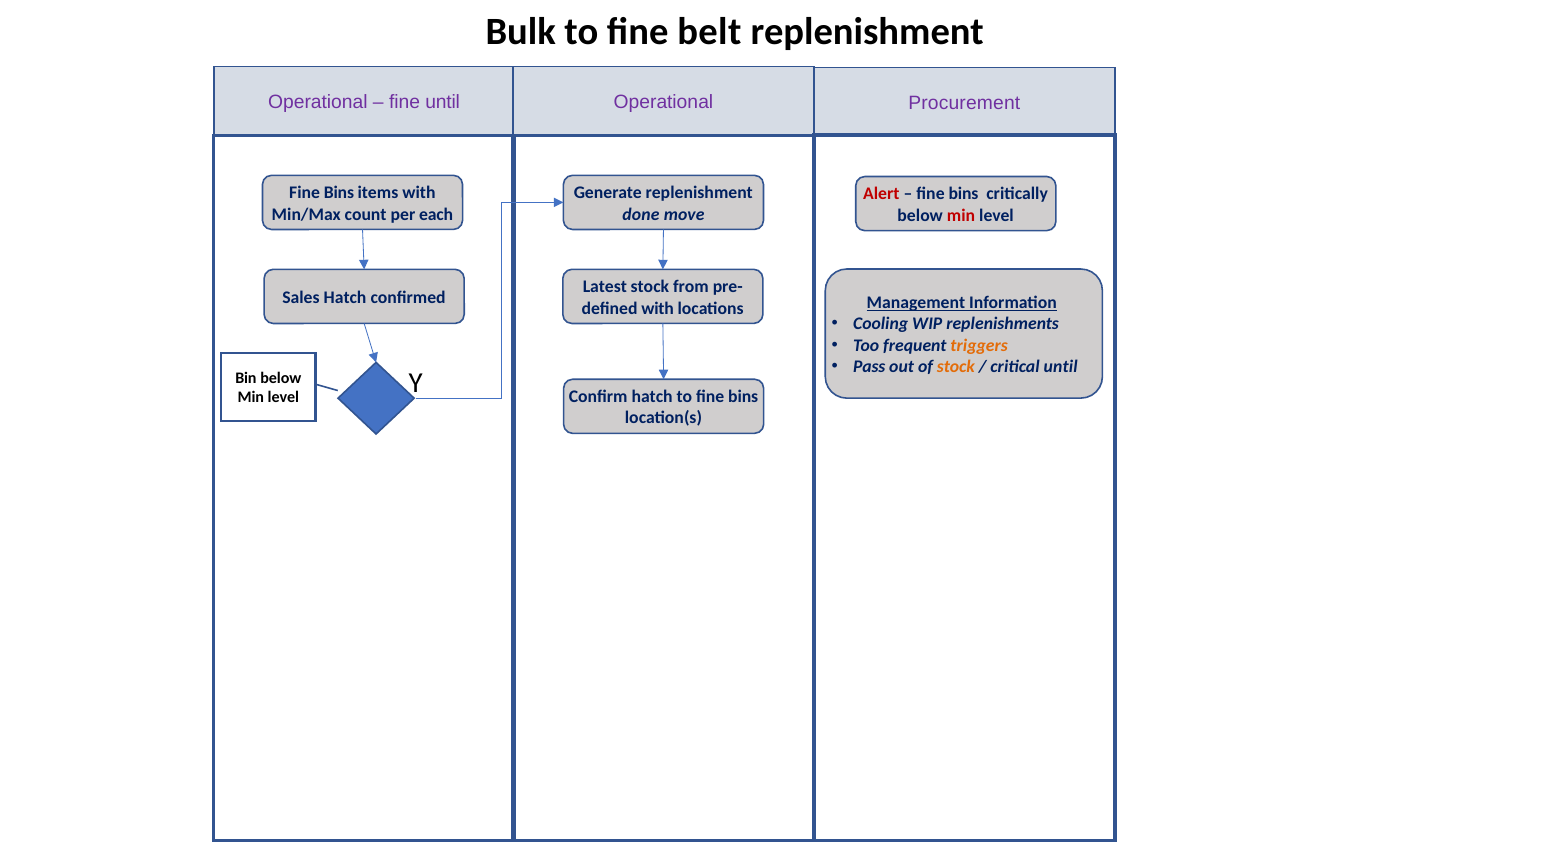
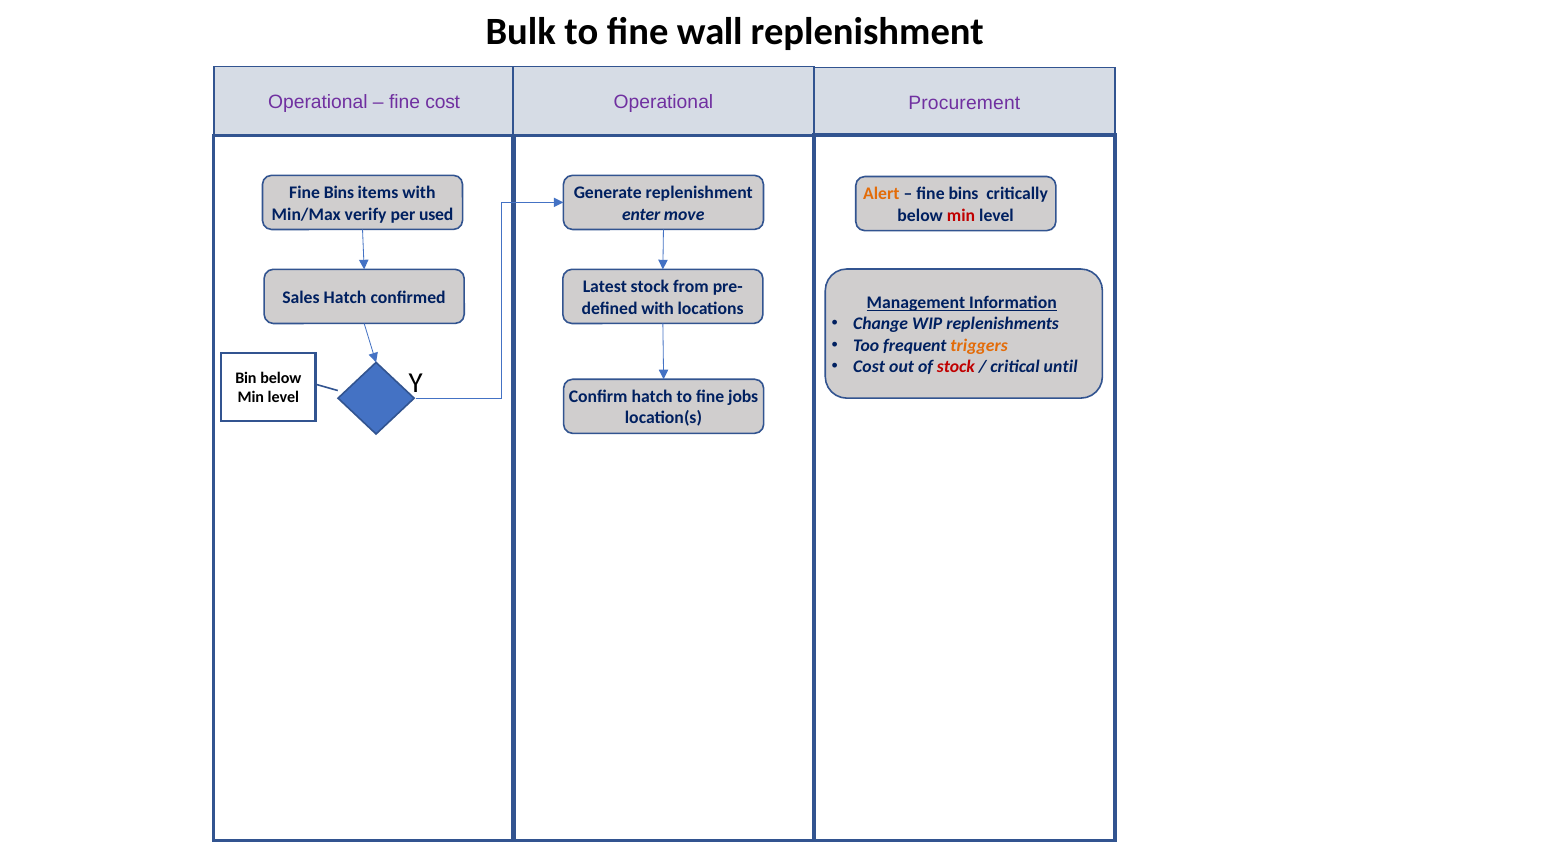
belt: belt -> wall (710, 32)
fine until: until -> cost (443, 102)
Alert colour: red -> orange (881, 194)
count: count -> verify (366, 214)
each: each -> used (436, 214)
done: done -> enter (641, 214)
Cooling: Cooling -> Change (881, 324)
Pass: Pass -> Cost (869, 367)
stock colour: orange -> red (956, 367)
to fine bins: bins -> jobs (743, 397)
